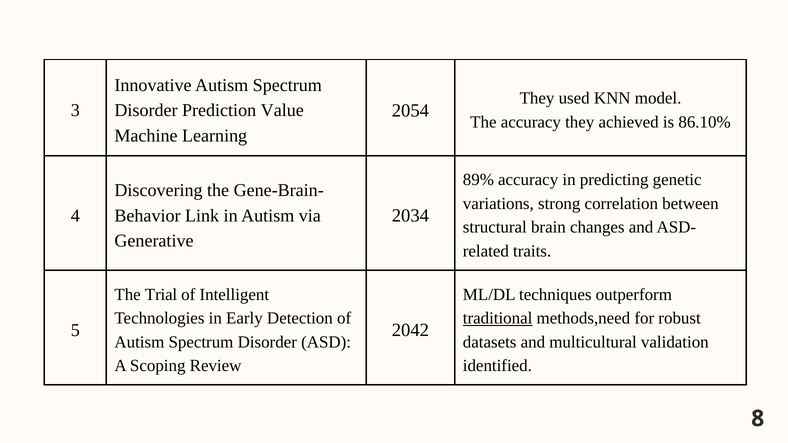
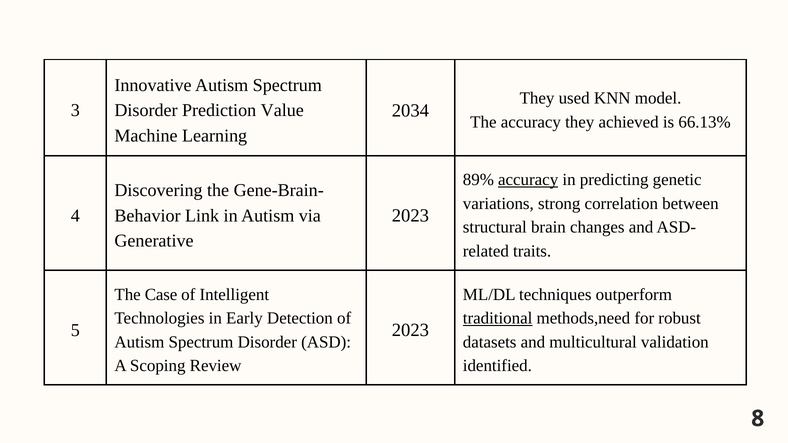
2054: 2054 -> 2034 (410, 110)
86.10%: 86.10% -> 66.13% (705, 122)
accuracy underline: none -> present (528, 180)
2034: 2034 -> 2023 (410, 216)
Trial: Trial -> Case (161, 295)
2042: 2042 -> 2023 (410, 330)
